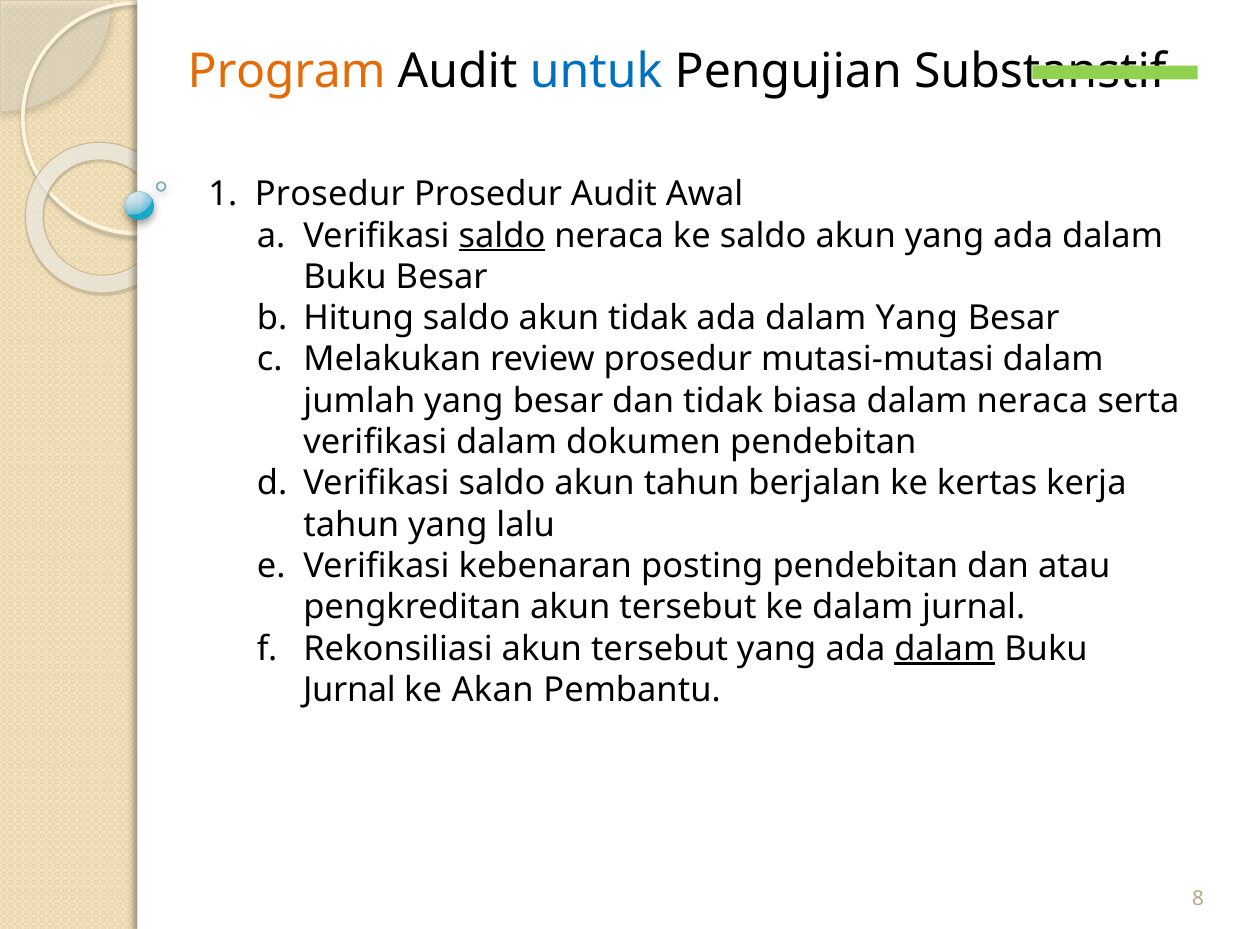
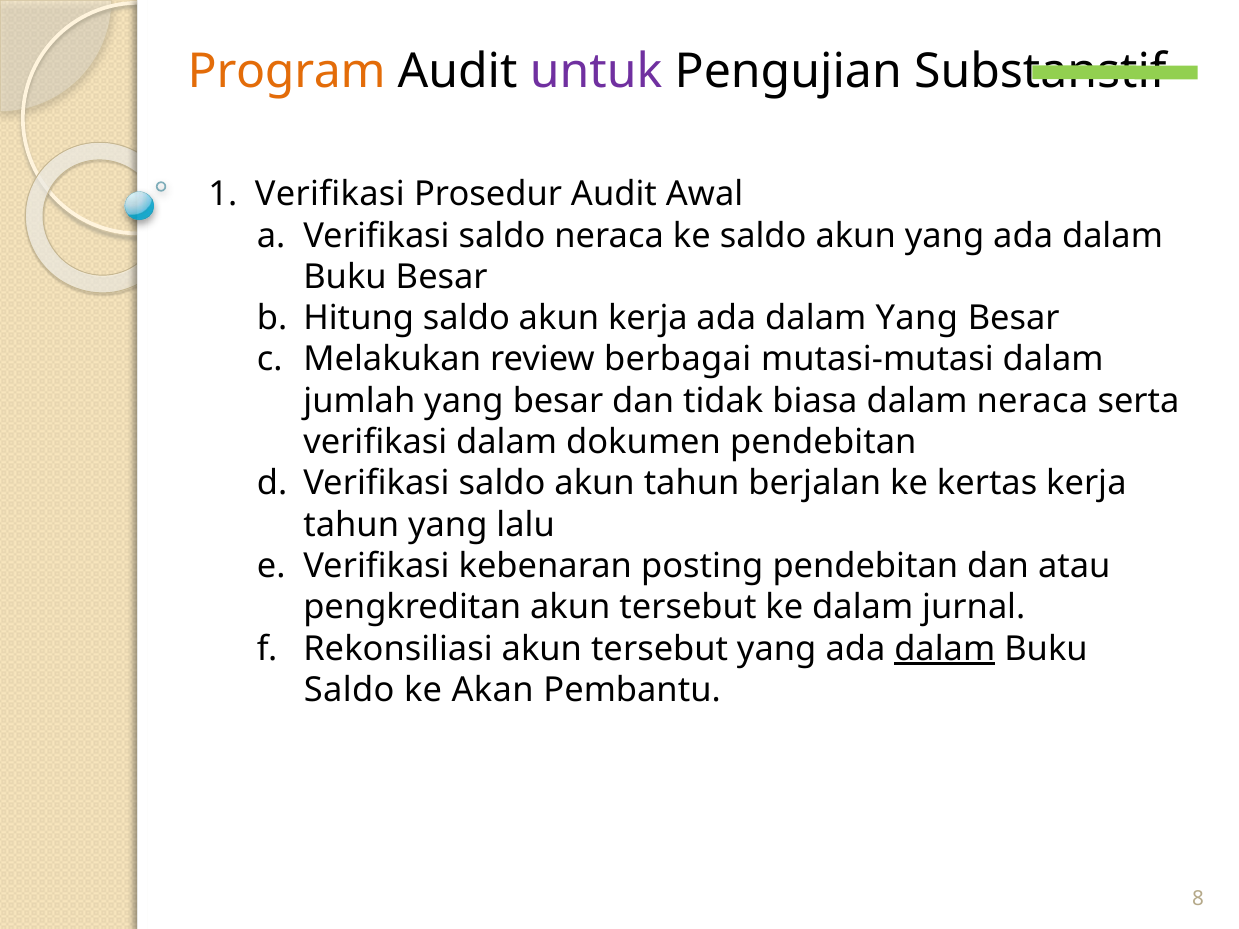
untuk colour: blue -> purple (596, 72)
Prosedur: Prosedur -> Verifikasi (330, 194)
saldo underline: present -> none (502, 236)
akun tidak: tidak -> kerja (648, 318)
review prosedur: prosedur -> berbagai (678, 360)
Jurnal: Jurnal -> Saldo (349, 690)
